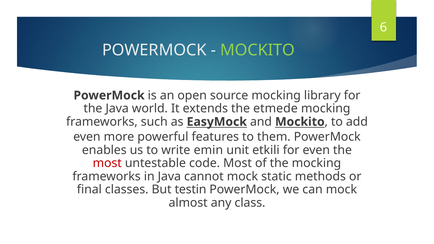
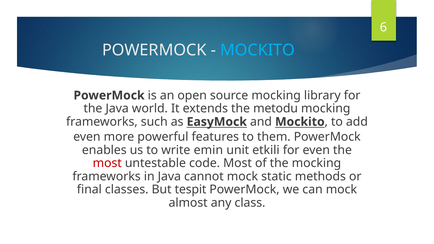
MOCKITO colour: light green -> light blue (258, 50)
etmede: etmede -> metodu (276, 109)
testin: testin -> tespit (191, 190)
